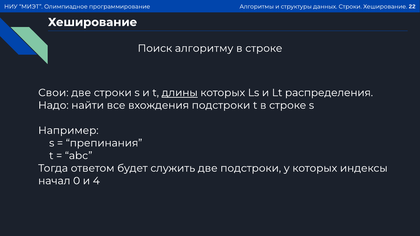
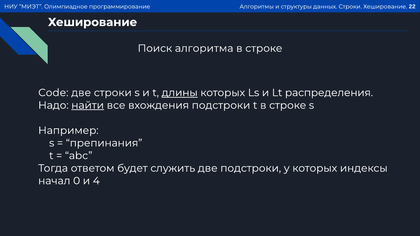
алгоритму: алгоритму -> алгоритма (204, 48)
Свои: Свои -> Code (53, 93)
найти underline: none -> present (88, 105)
